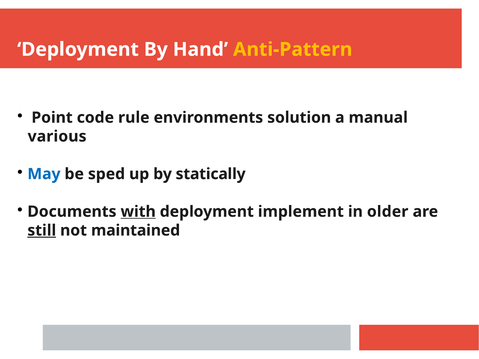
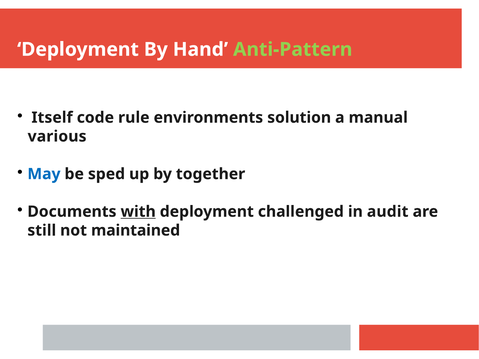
Anti-Pattern colour: yellow -> light green (293, 49)
Point: Point -> Itself (52, 118)
statically: statically -> together (211, 174)
implement: implement -> challenged (301, 212)
older: older -> audit (388, 212)
still underline: present -> none (42, 231)
